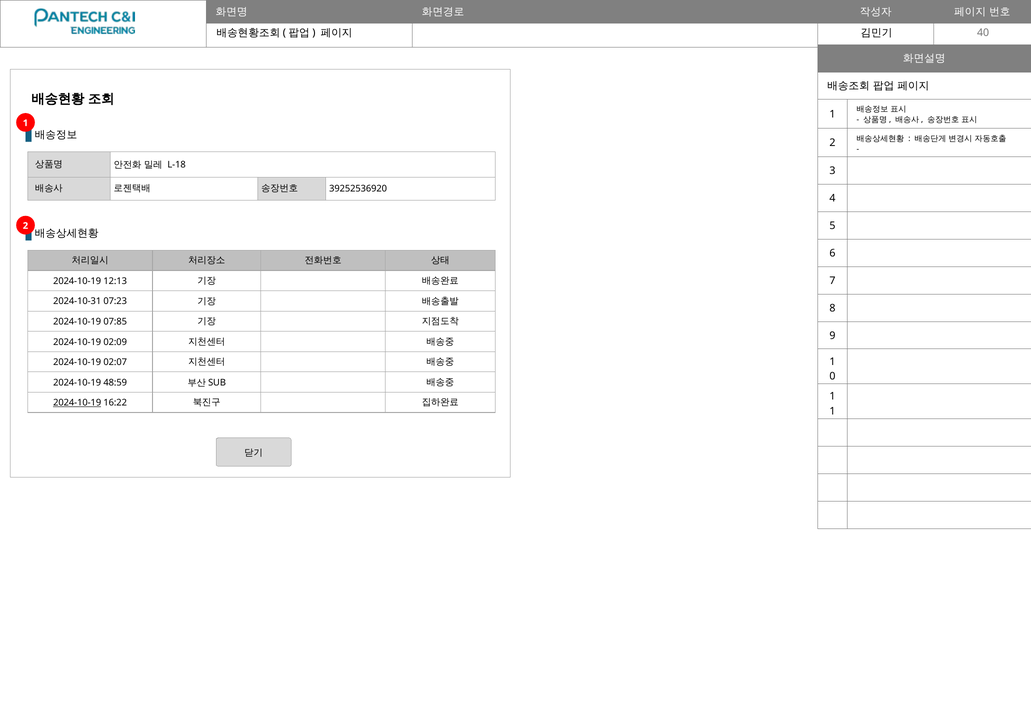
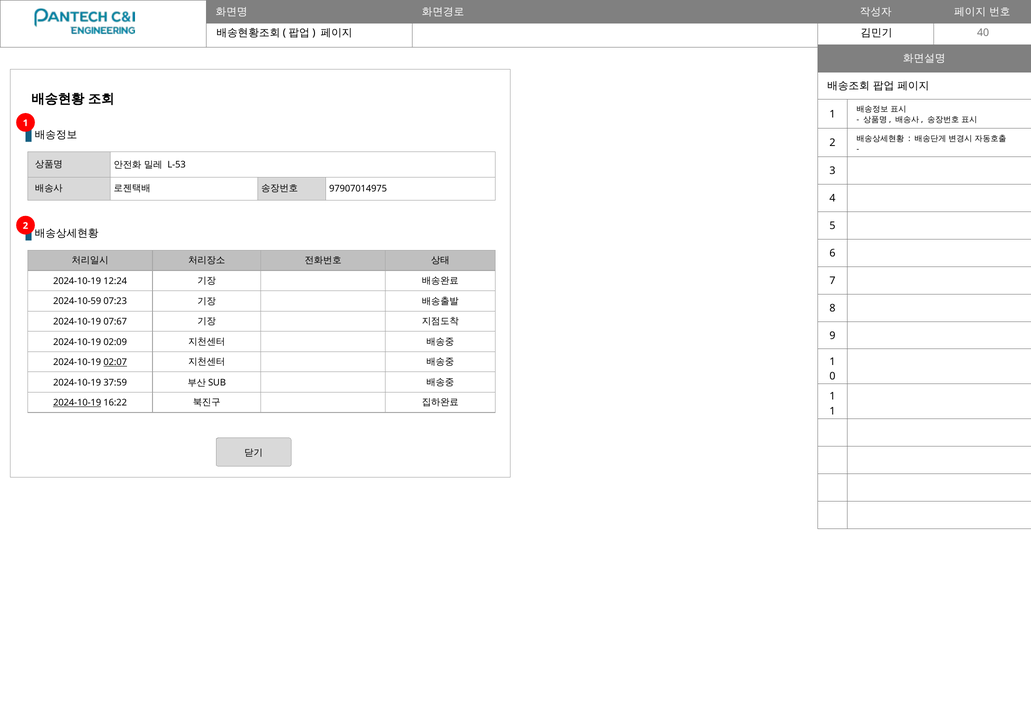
L-18: L-18 -> L-53 (177, 165)
39252536920: 39252536920 -> 97907014975 (358, 189)
12:13: 12:13 -> 12:24 (115, 281)
2024-10-31: 2024-10-31 -> 2024-10-59 (77, 301)
07:85: 07:85 -> 07:67 (115, 322)
02:07 underline: none -> present (115, 362)
48:59: 48:59 -> 37:59 (115, 382)
